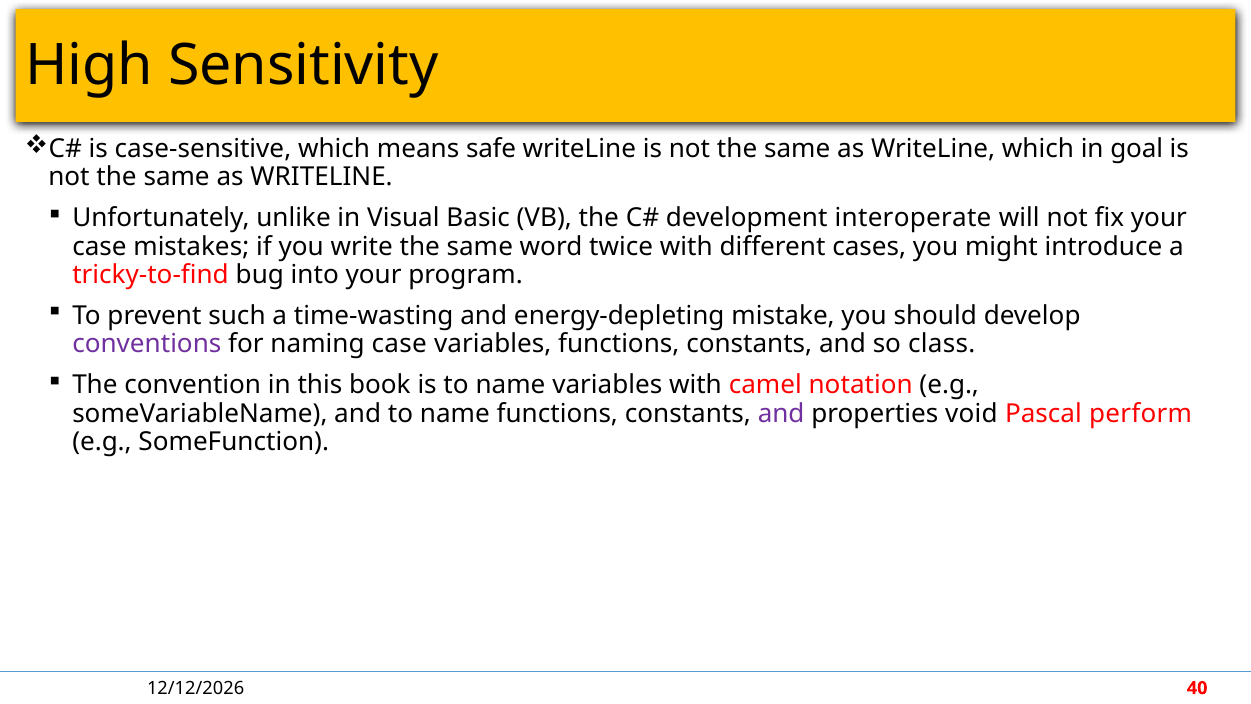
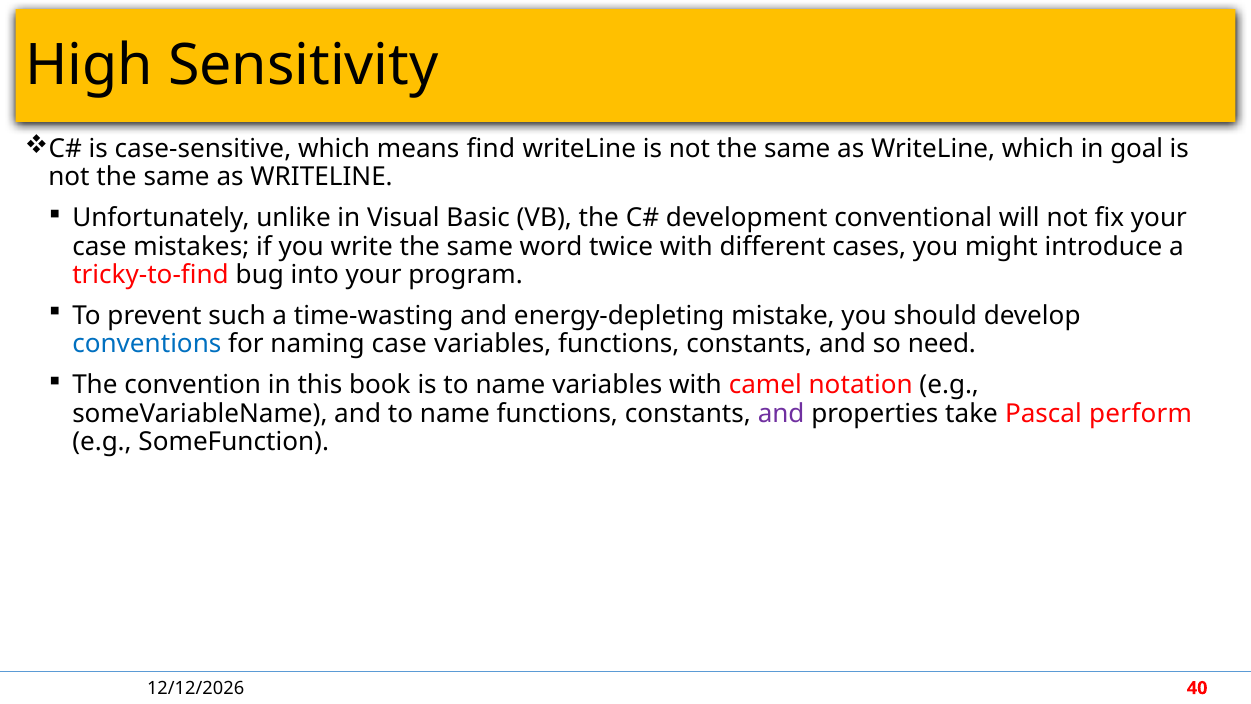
safe: safe -> find (491, 149)
interoperate: interoperate -> conventional (913, 218)
conventions colour: purple -> blue (147, 344)
class: class -> need (942, 344)
void: void -> take (972, 413)
